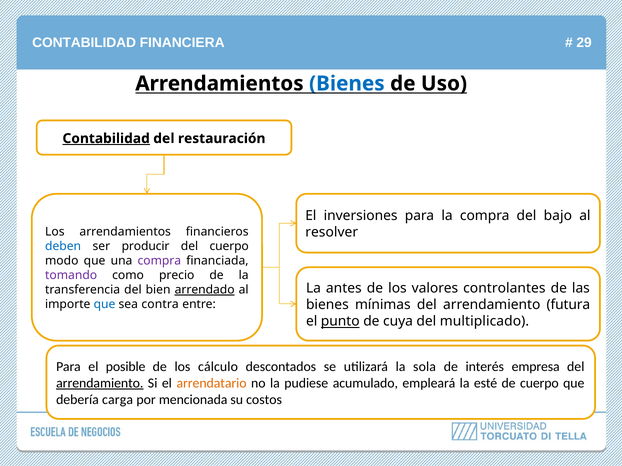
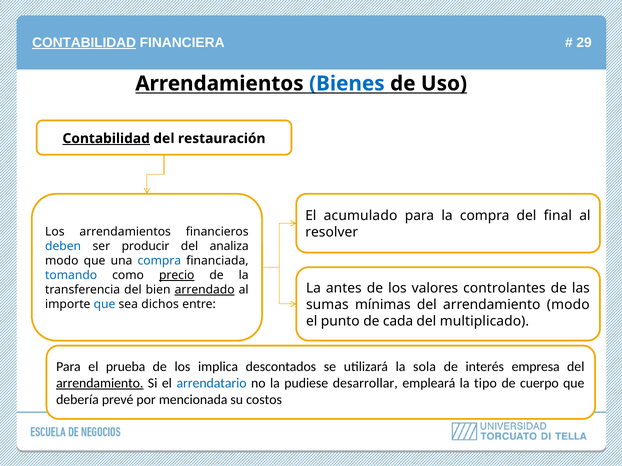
CONTABILIDAD underline: none -> present (84, 43)
inversiones: inversiones -> acumulado (361, 216)
bajo: bajo -> final (558, 216)
del cuerpo: cuerpo -> analiza (229, 247)
compra colour: purple -> blue (159, 261)
tomando colour: purple -> blue (71, 276)
precio underline: none -> present (177, 276)
contra: contra -> dichos (160, 305)
bienes: bienes -> sumas (327, 305)
arrendamiento futura: futura -> modo (568, 305)
punto underline: present -> none (340, 322)
cuya: cuya -> cada (398, 322)
posible: posible -> prueba (126, 367)
cálculo: cálculo -> implica (218, 367)
arrendatario colour: orange -> blue (212, 384)
acumulado: acumulado -> desarrollar (365, 384)
esté: esté -> tipo (485, 384)
carga: carga -> prevé (118, 400)
